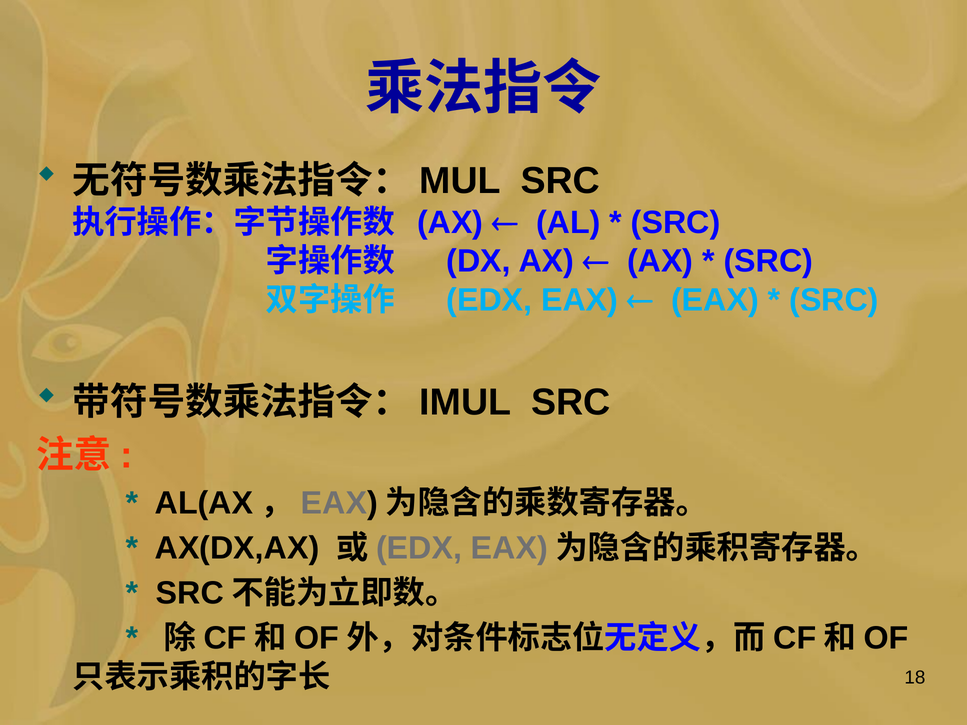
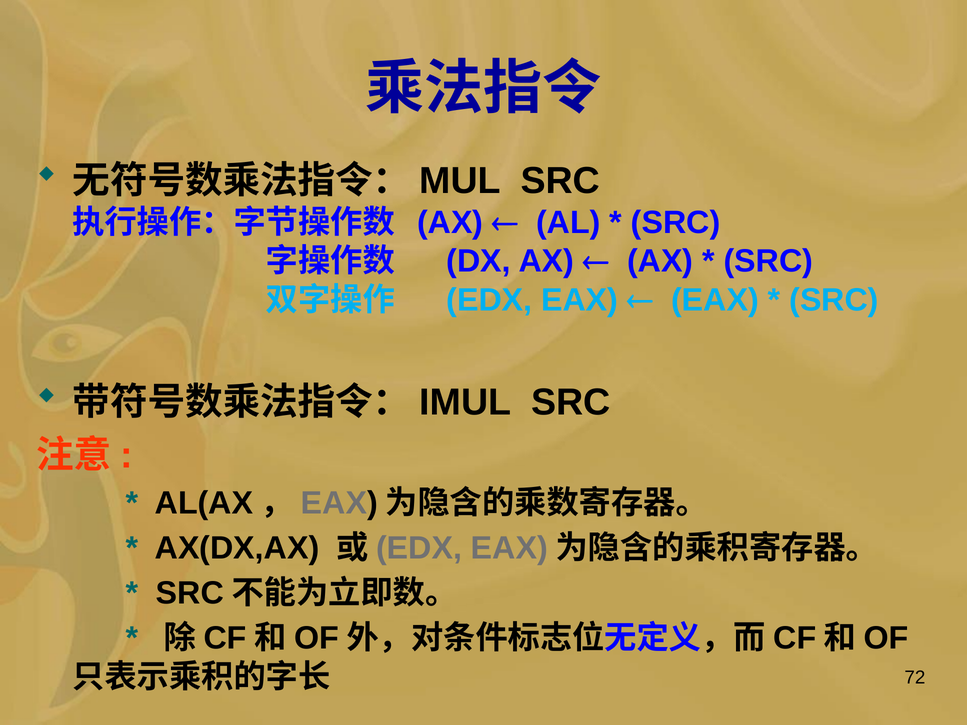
18: 18 -> 72 (915, 678)
